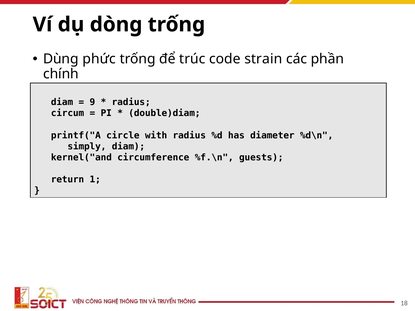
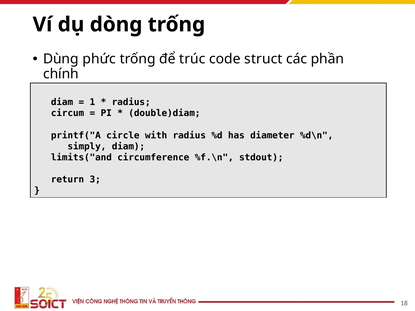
strain: strain -> struct (263, 59)
9: 9 -> 1 (92, 102)
kernel("and: kernel("and -> limits("and (81, 158)
guests: guests -> stdout (261, 158)
1: 1 -> 3 (95, 180)
